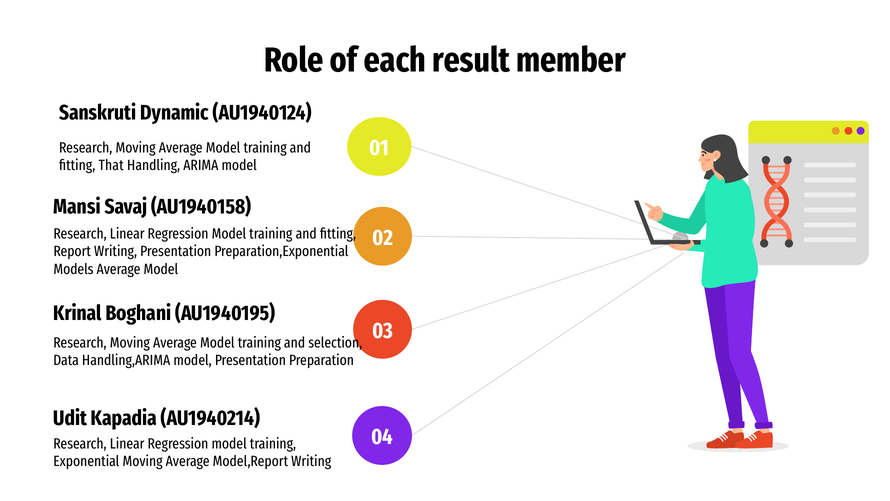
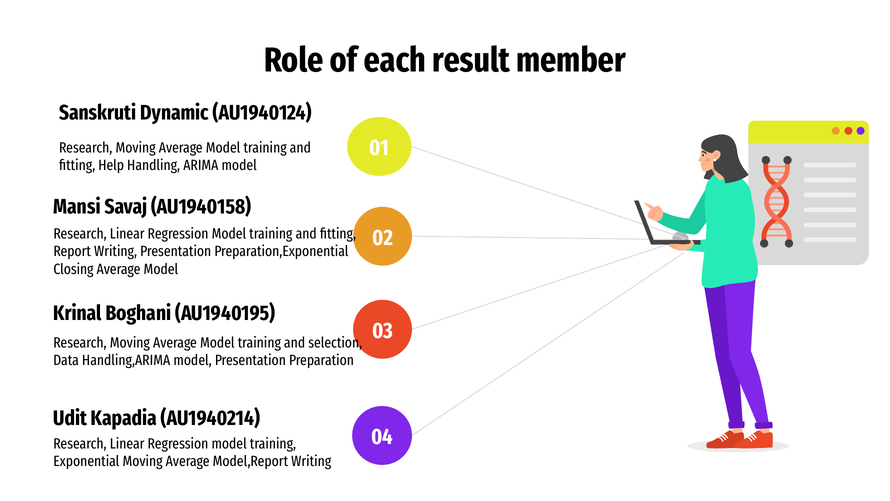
That: That -> Help (111, 165)
Models: Models -> Closing (73, 269)
